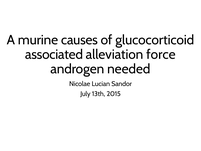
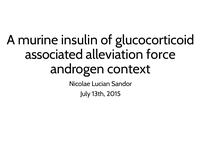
causes: causes -> insulin (79, 40)
needed: needed -> context (129, 69)
